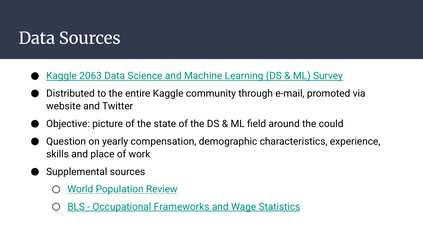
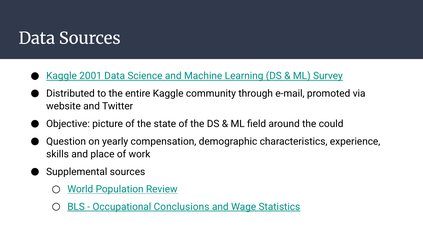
2063: 2063 -> 2001 (91, 76)
Frameworks: Frameworks -> Conclusions (182, 207)
